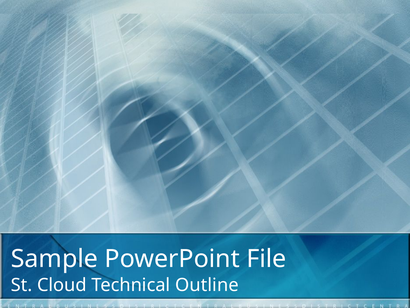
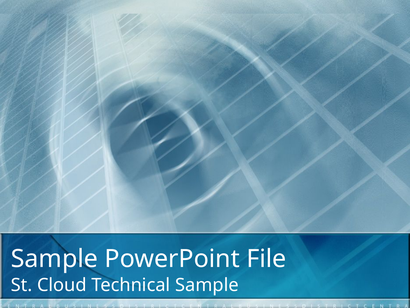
Technical Outline: Outline -> Sample (207, 285)
